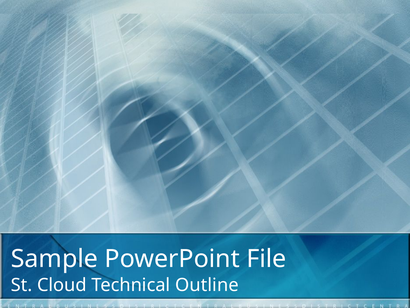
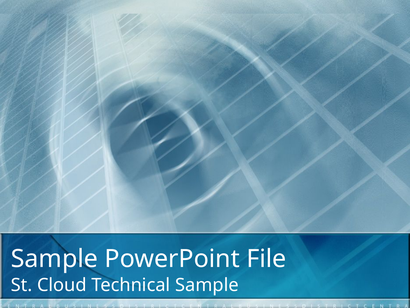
Technical Outline: Outline -> Sample (207, 285)
